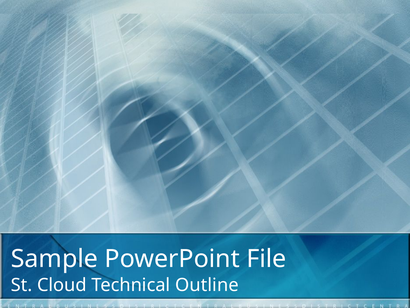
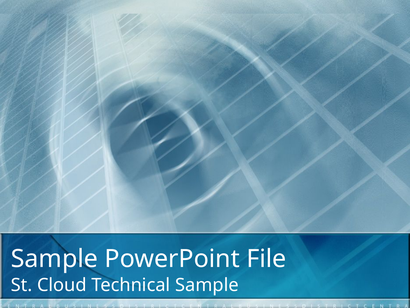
Technical Outline: Outline -> Sample (207, 285)
